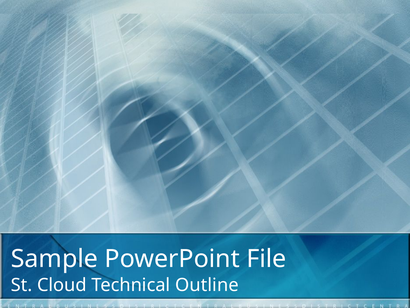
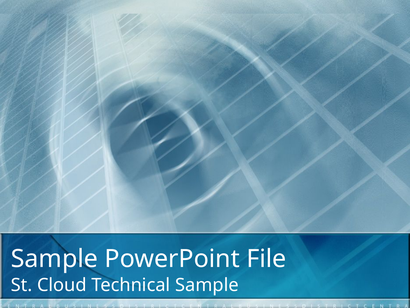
Technical Outline: Outline -> Sample (207, 285)
